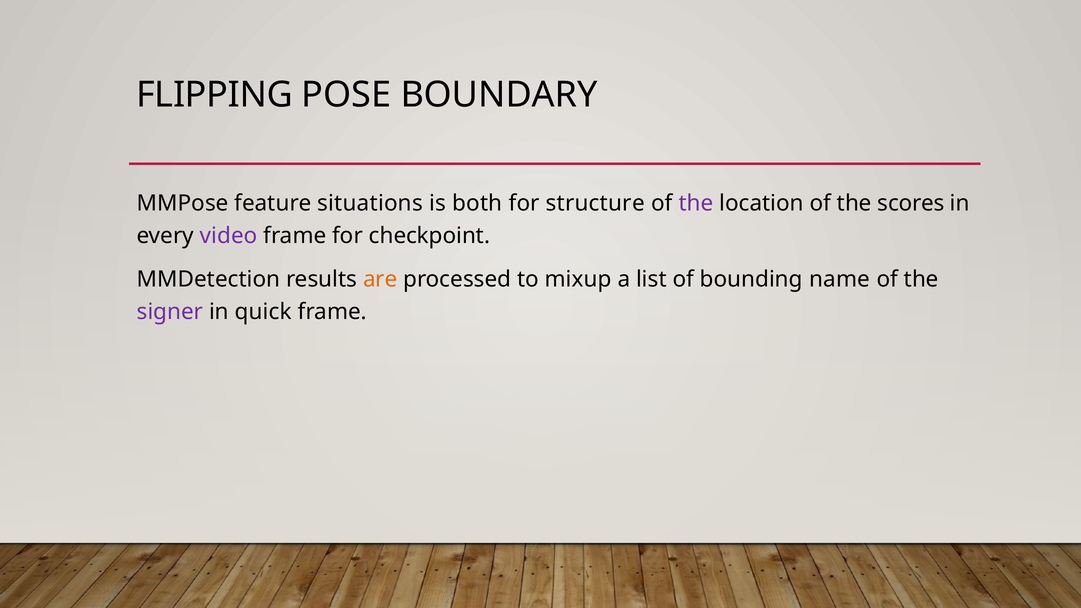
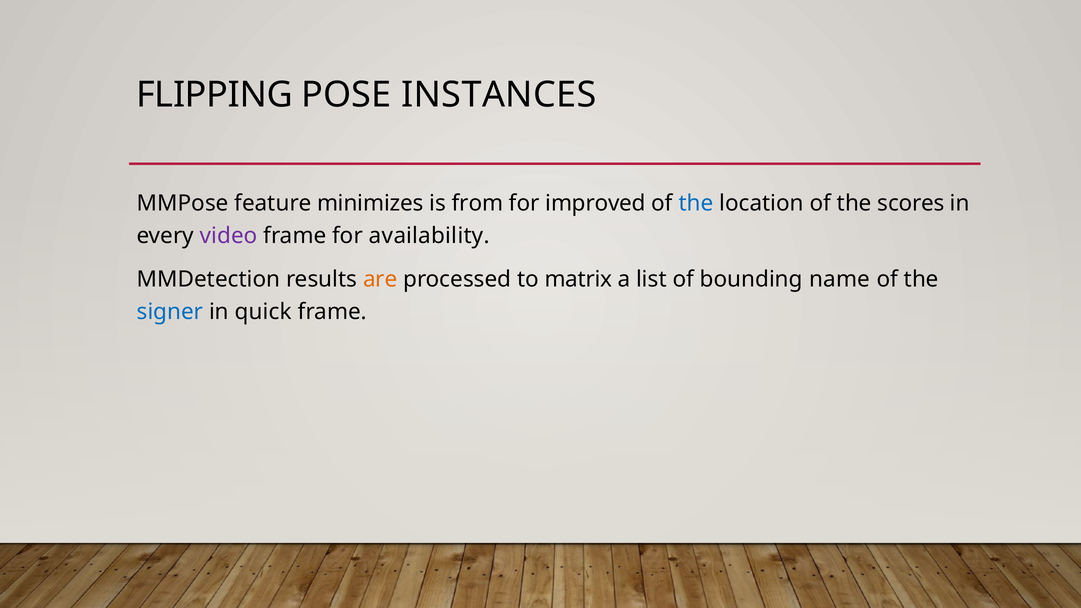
BOUNDARY: BOUNDARY -> INSTANCES (499, 95)
situations: situations -> minimizes (370, 203)
both: both -> from (477, 203)
structure: structure -> improved (596, 203)
the colour: purple -> blue (696, 203)
checkpoint: checkpoint -> availability (429, 236)
mixup: mixup -> matrix (578, 279)
signer colour: purple -> blue (170, 312)
